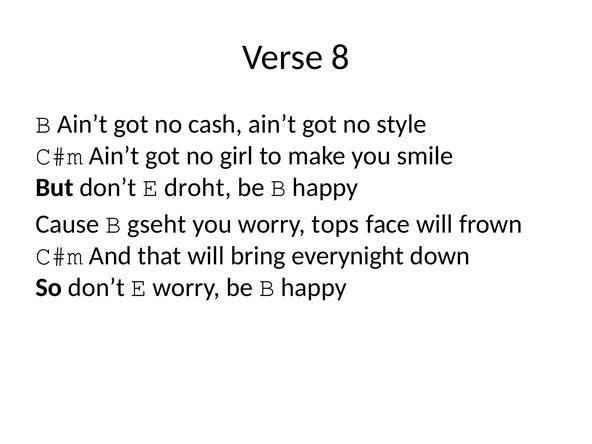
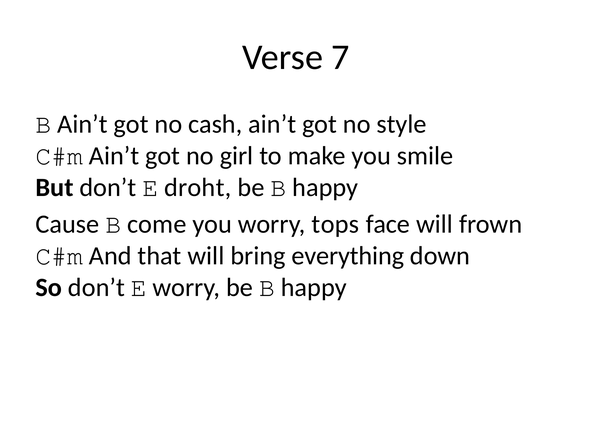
8: 8 -> 7 (340, 57)
gseht: gseht -> come (157, 224)
everynight: everynight -> everything (348, 256)
